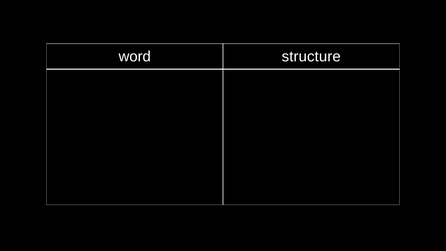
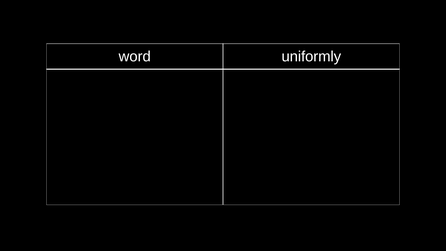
structure: structure -> uniformly (311, 57)
